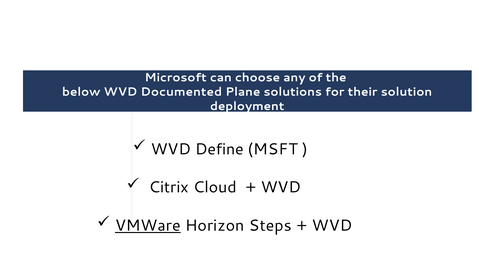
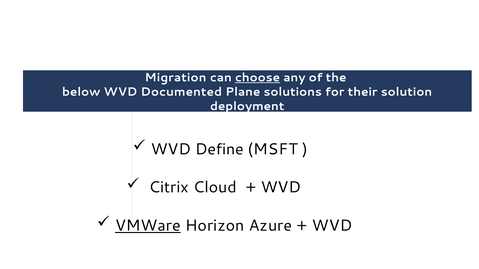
Microsoft: Microsoft -> Migration (176, 78)
choose underline: none -> present (258, 78)
Steps: Steps -> Azure (270, 226)
